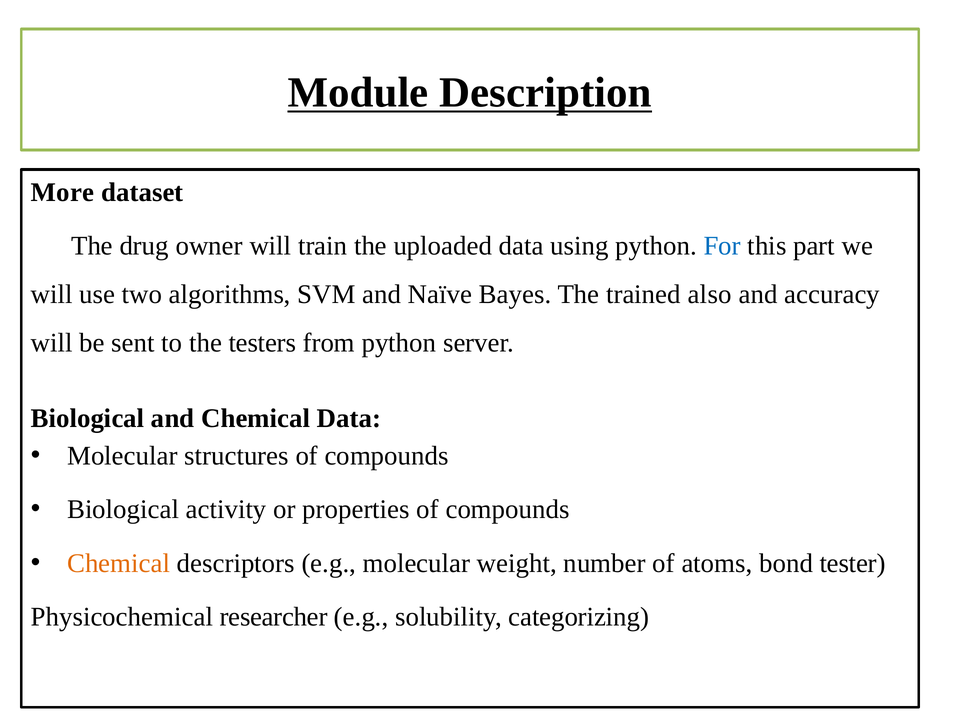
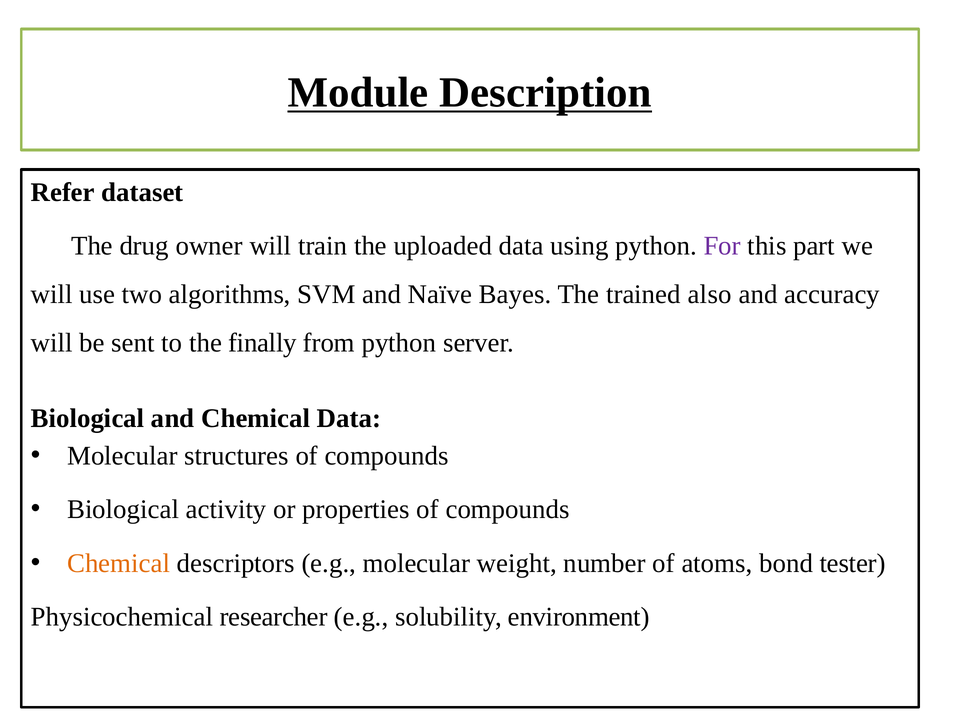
More: More -> Refer (63, 192)
For colour: blue -> purple (722, 246)
testers: testers -> finally (262, 342)
categorizing: categorizing -> environment (579, 616)
